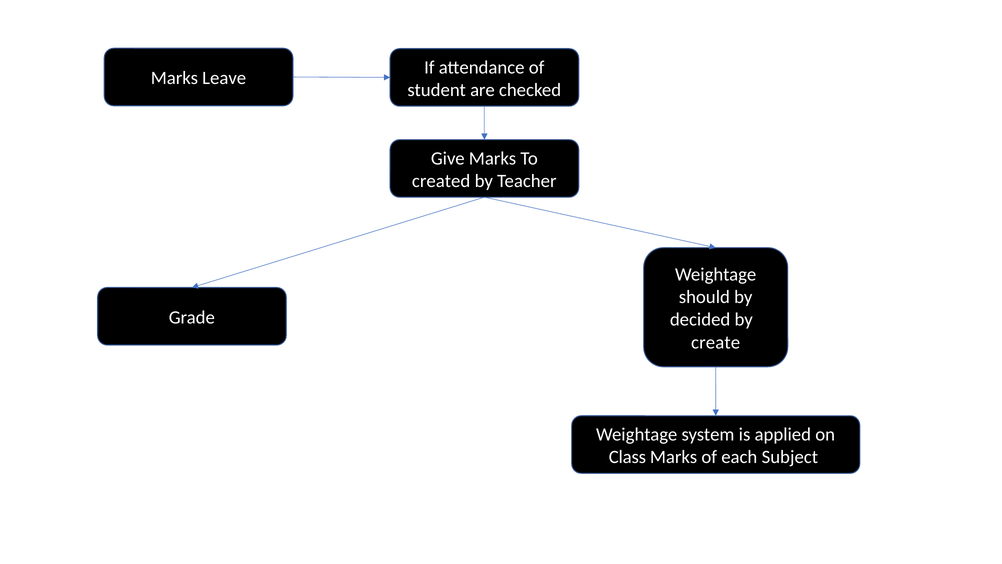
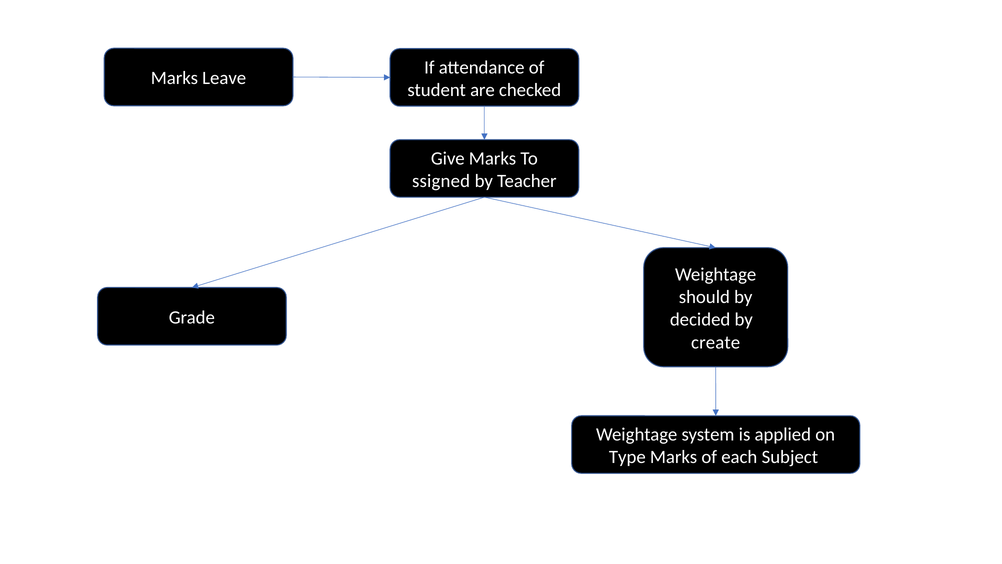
created: created -> ssigned (441, 181)
Class: Class -> Type (627, 457)
